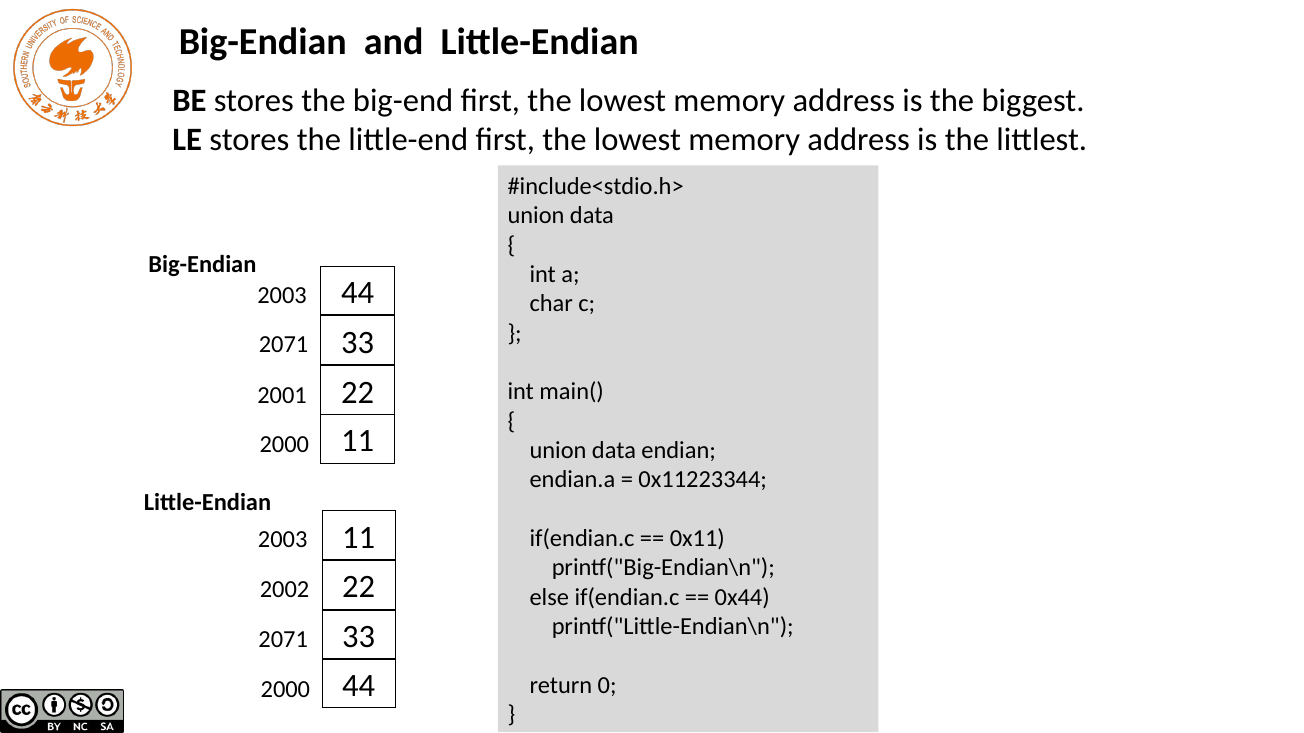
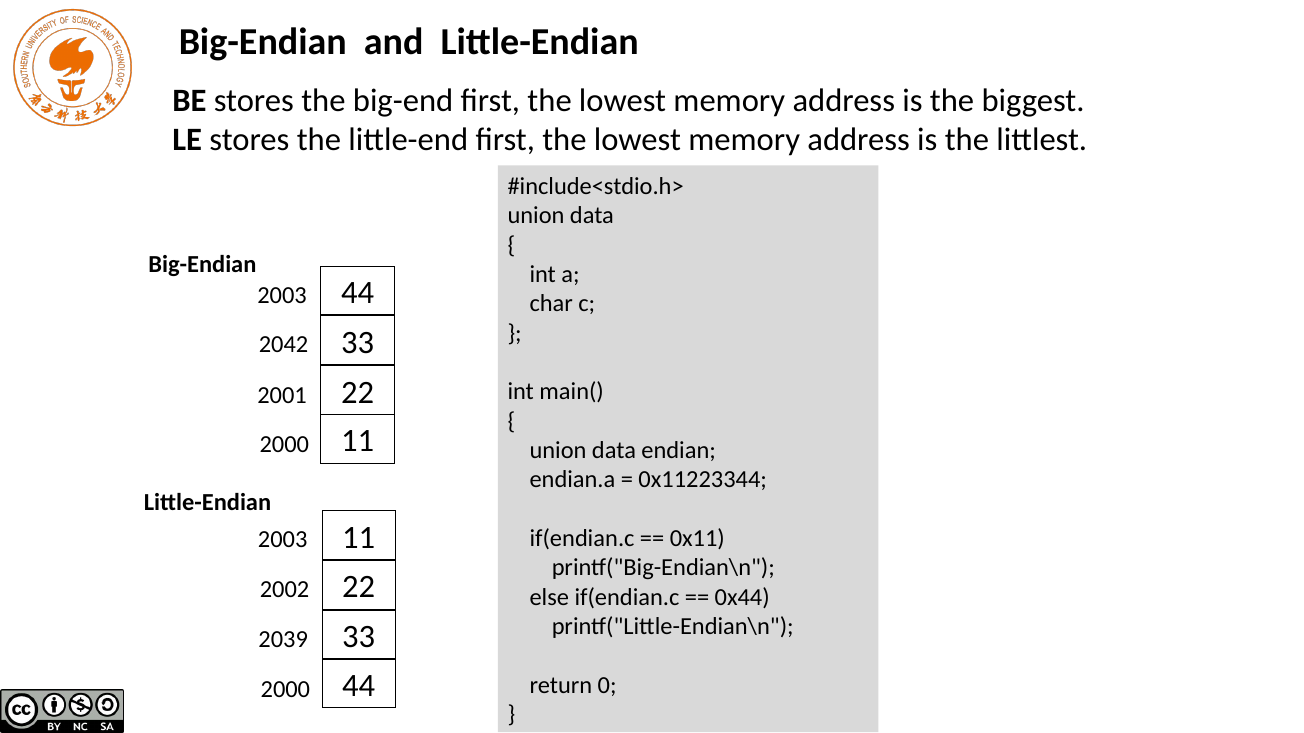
2071: 2071 -> 2042 (284, 345)
2071: 2071 -> 2039 (283, 640)
